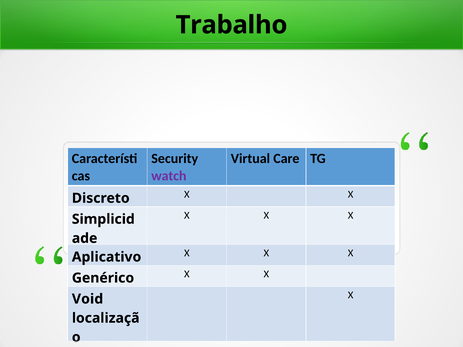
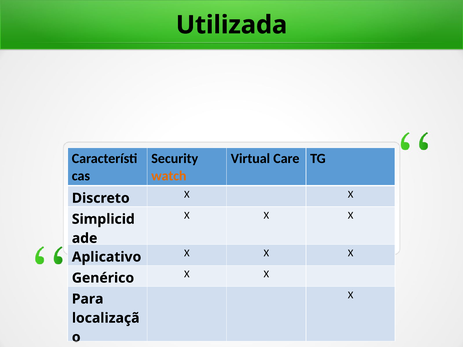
Trabalho: Trabalho -> Utilizada (232, 25)
watch colour: purple -> orange (169, 176)
Void: Void -> Para (88, 299)
